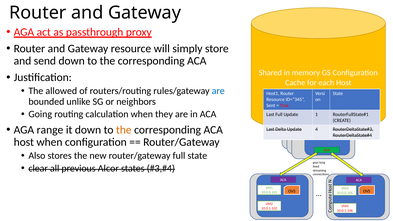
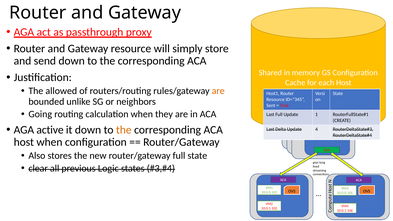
are colour: blue -> orange (218, 91)
range: range -> active (50, 130)
previous Alcor: Alcor -> Logic (108, 168)
